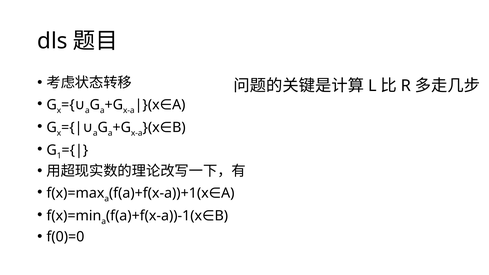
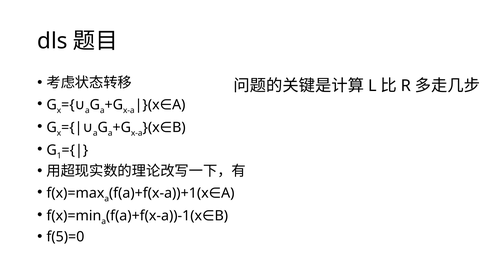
f(0)=0: f(0)=0 -> f(5)=0 (65, 237)
